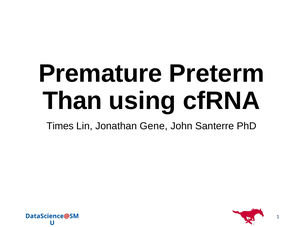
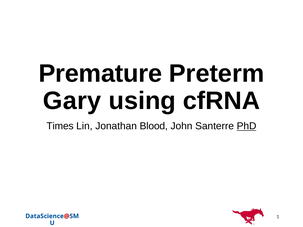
Than: Than -> Gary (72, 101)
Gene: Gene -> Blood (154, 126)
PhD underline: none -> present (247, 126)
